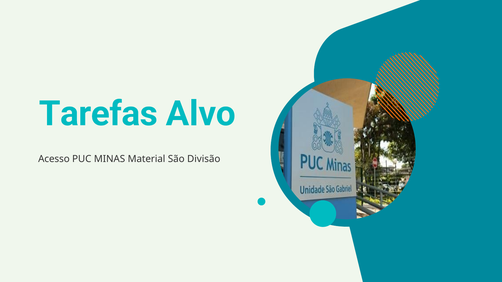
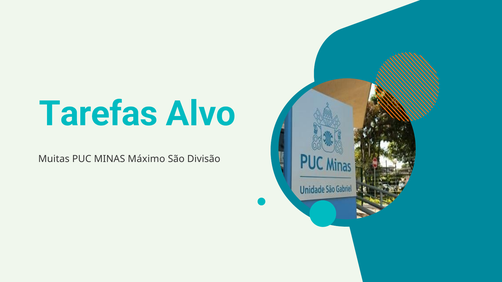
Acesso: Acesso -> Muitas (54, 159)
Material: Material -> Máximo (146, 159)
